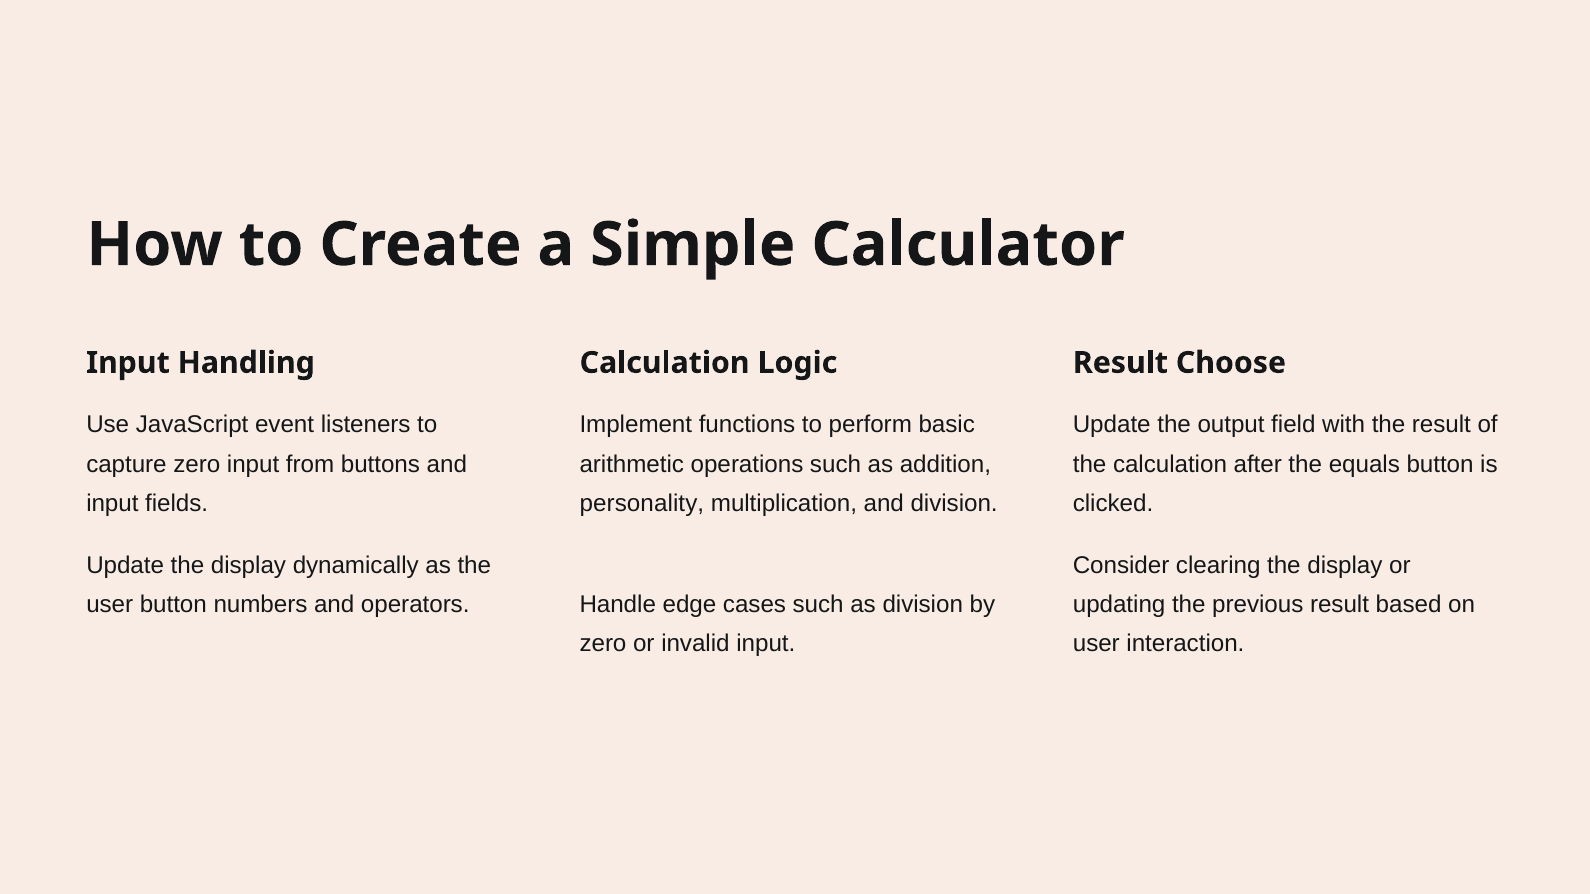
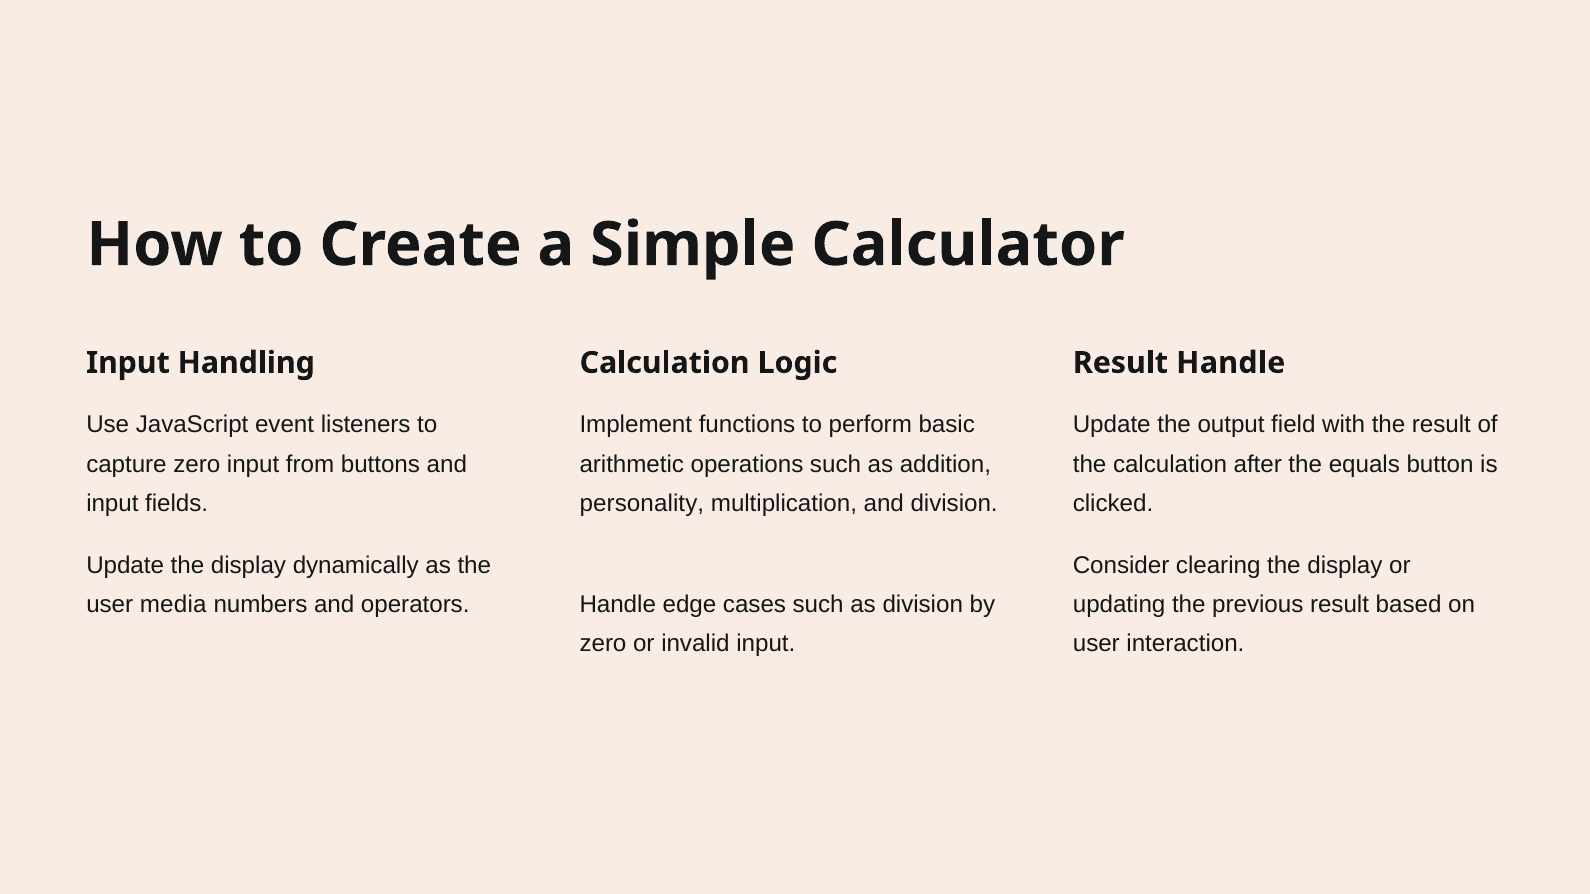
Result Choose: Choose -> Handle (1231, 363)
user button: button -> media (173, 605)
